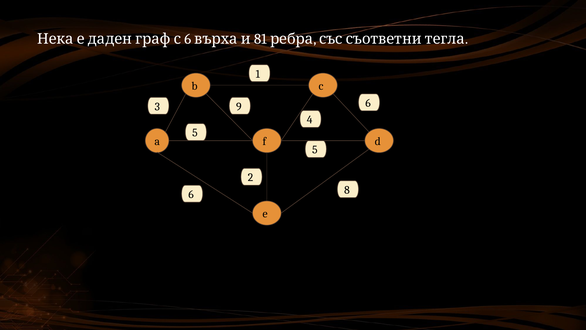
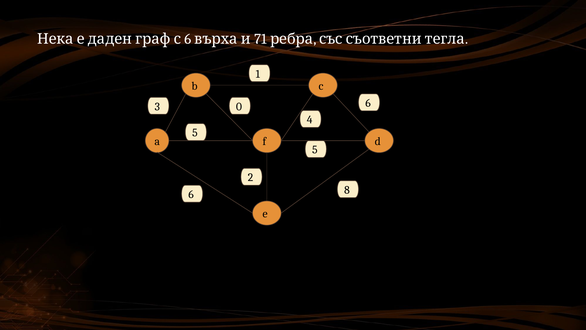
81: 81 -> 71 (260, 39)
9: 9 -> 0 (239, 106)
